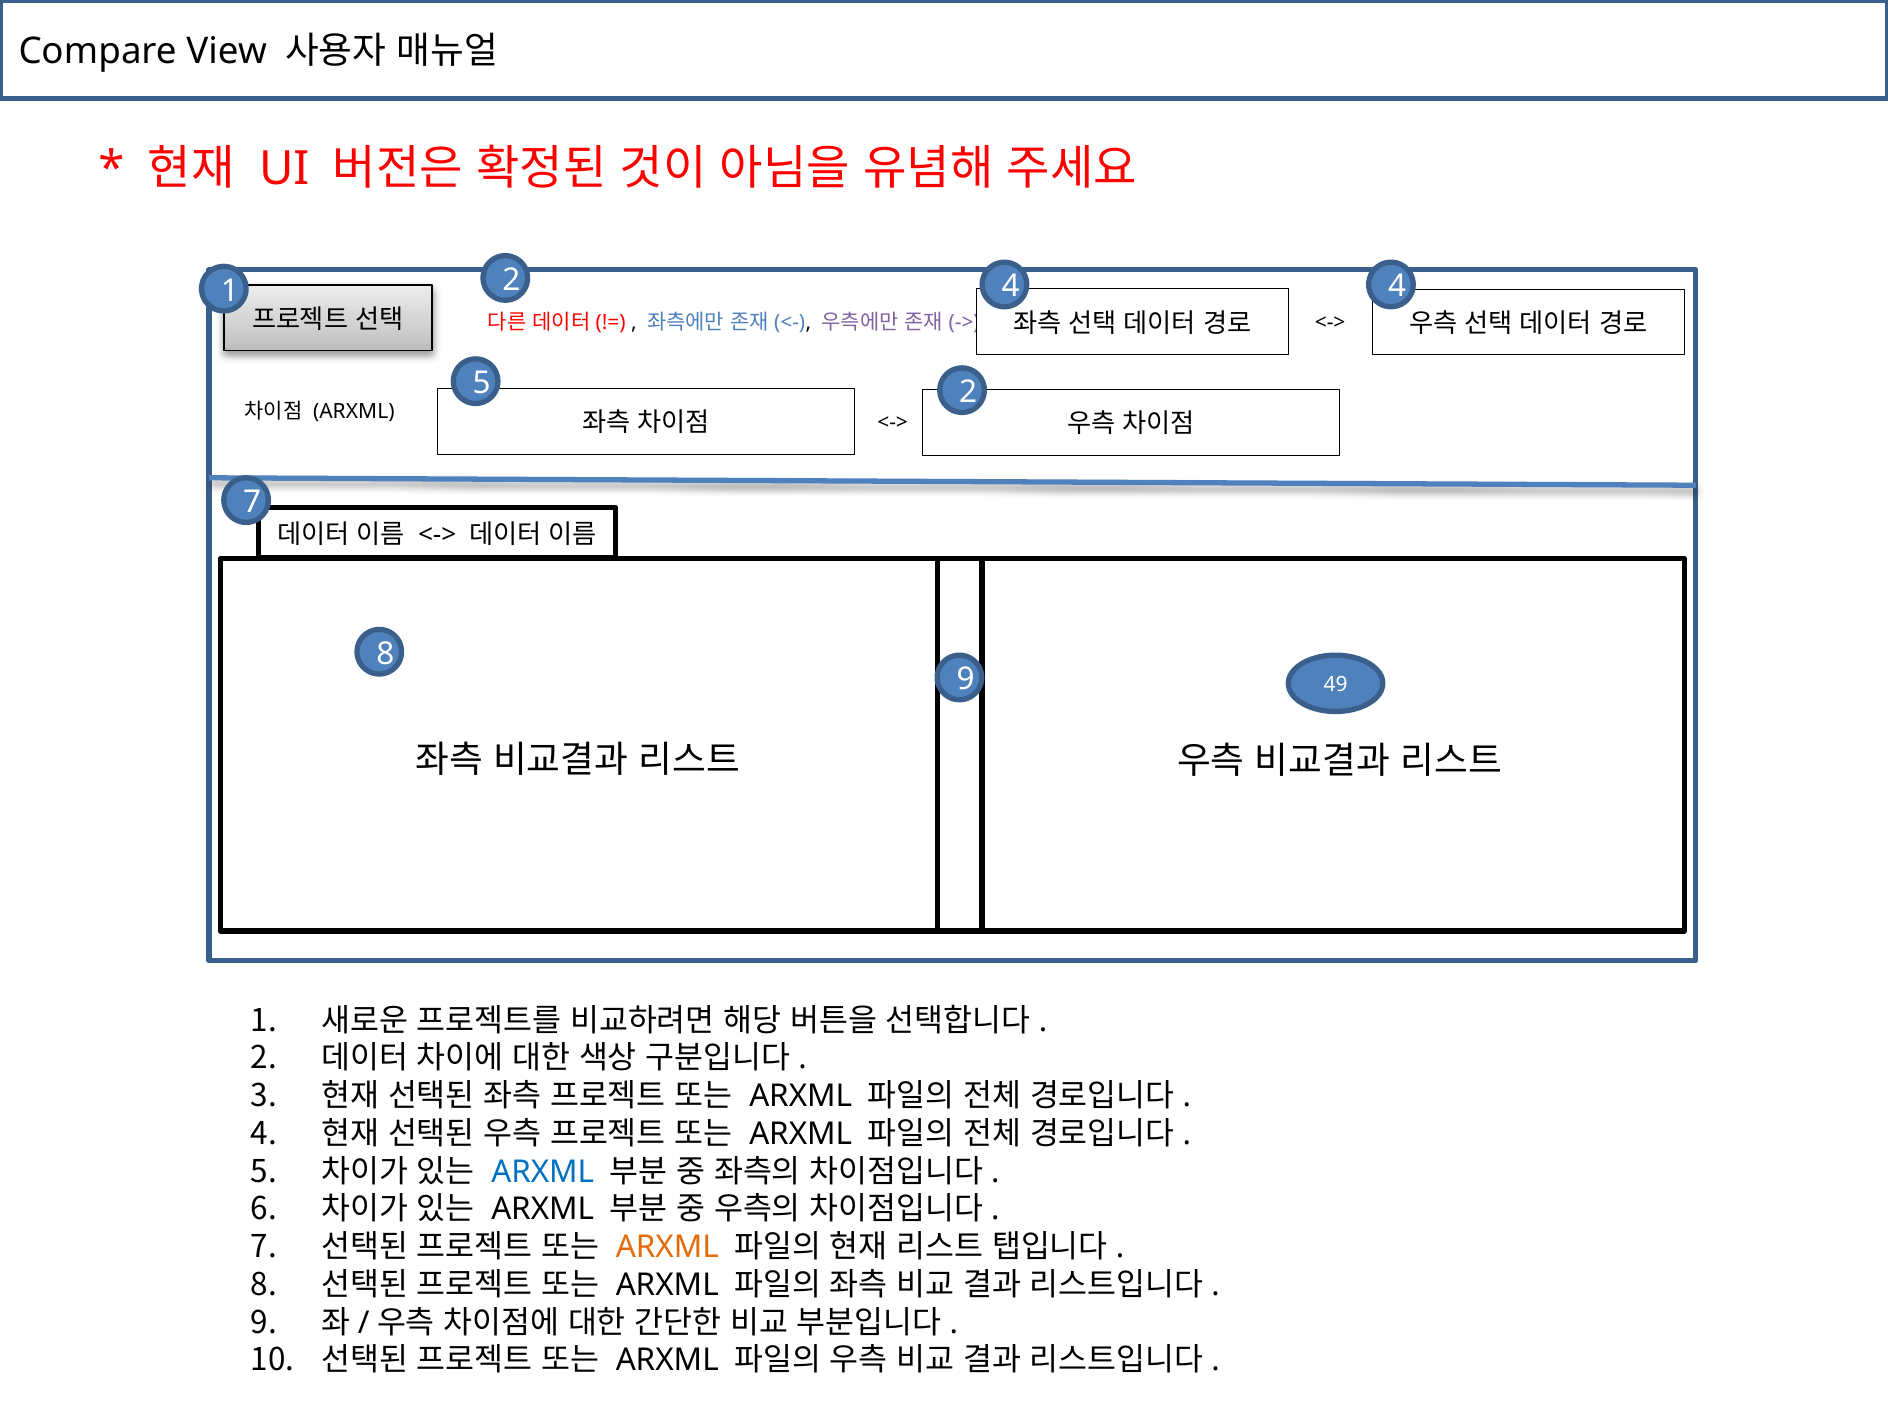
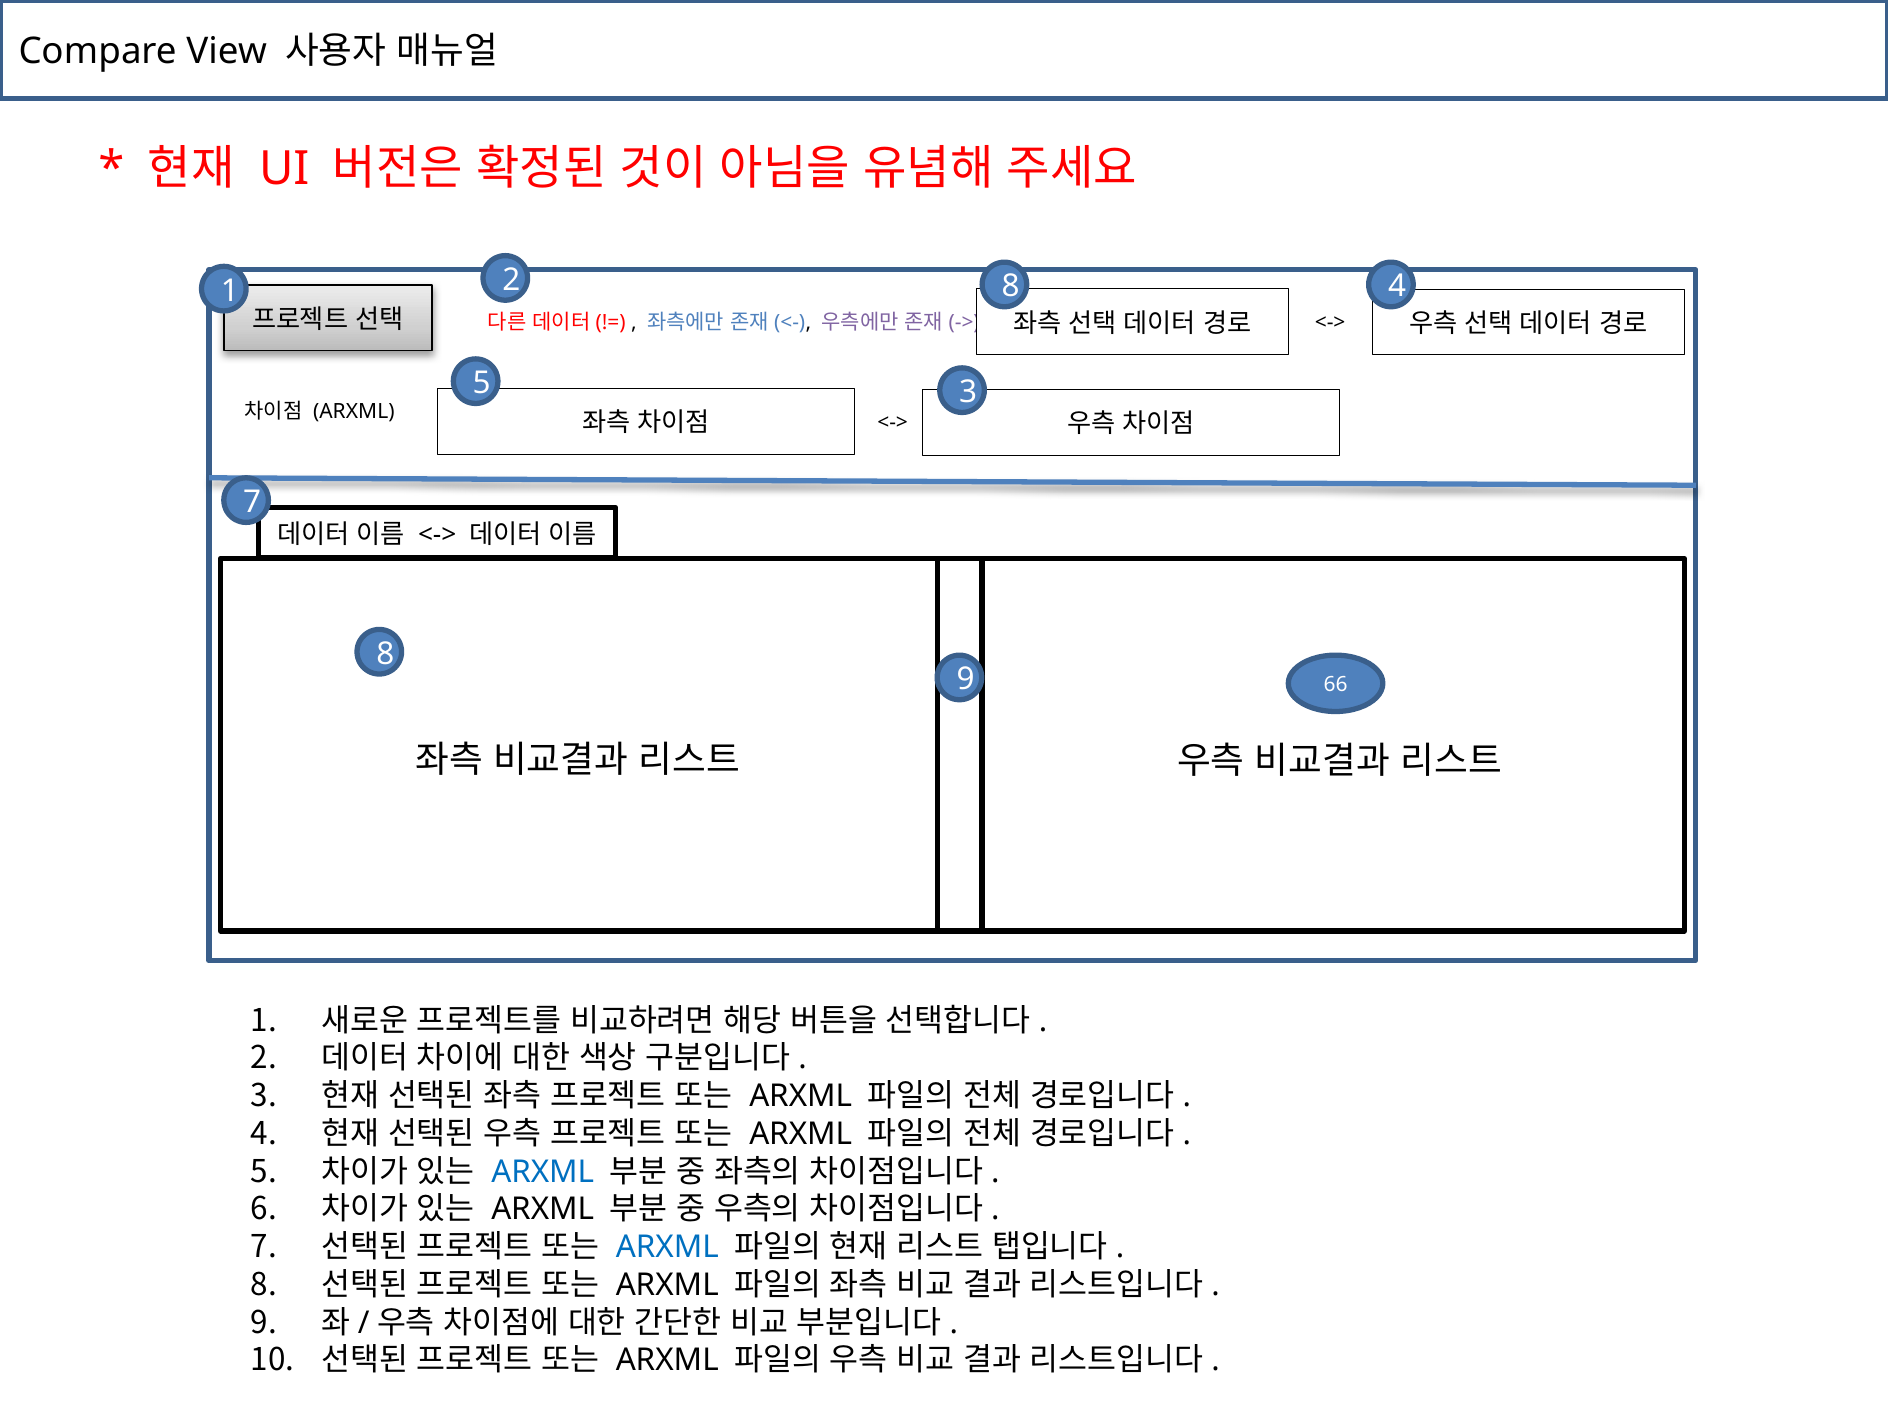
2 4: 4 -> 8 (1011, 287)
5 2: 2 -> 3 (968, 392)
49: 49 -> 66 (1336, 685)
ARXML colour: orange -> blue (667, 1247)
